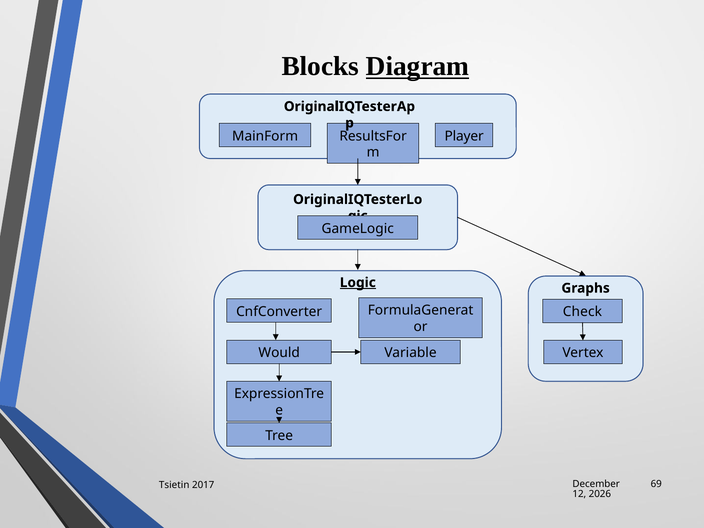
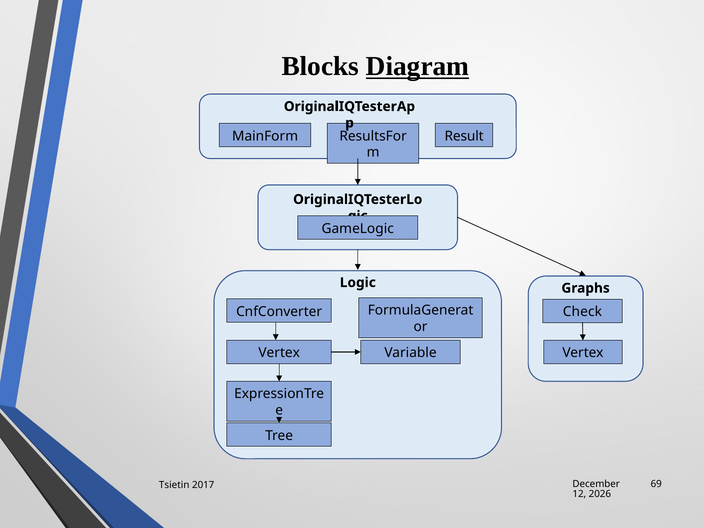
Player: Player -> Result (464, 136)
Logic underline: present -> none (358, 283)
Would: Would -> Vertex (279, 353)
